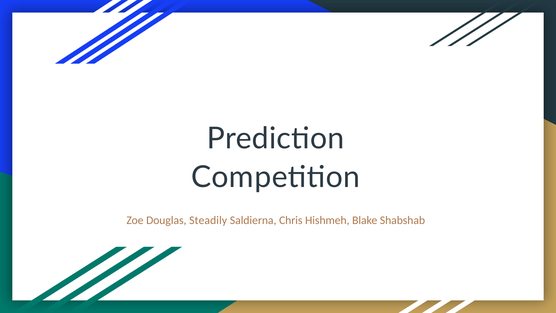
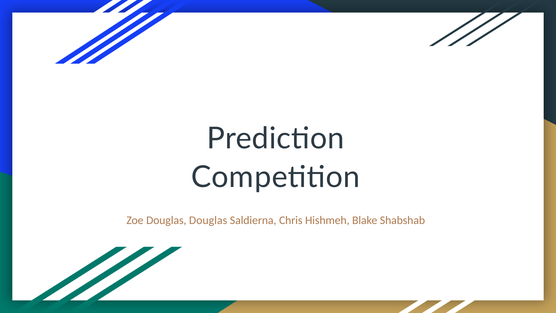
Douglas Steadily: Steadily -> Douglas (208, 220)
